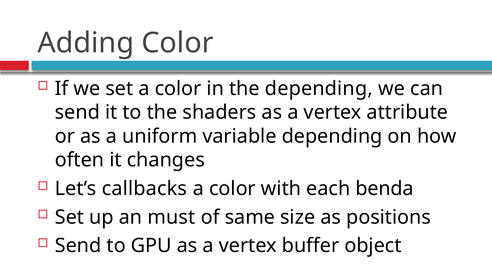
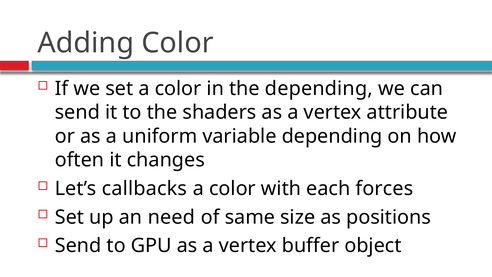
benda: benda -> forces (384, 188)
must: must -> need (171, 217)
